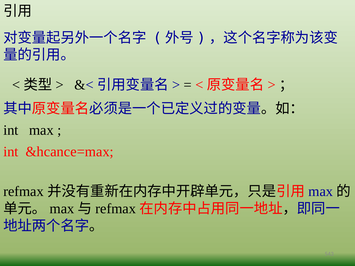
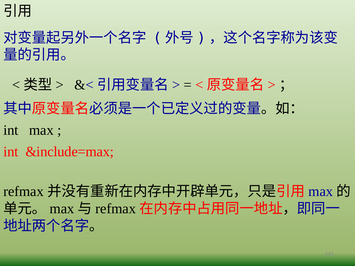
&hcance=max: &hcance=max -> &include=max (70, 152)
